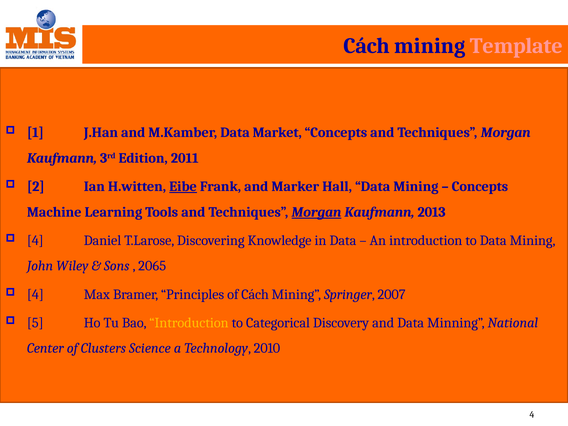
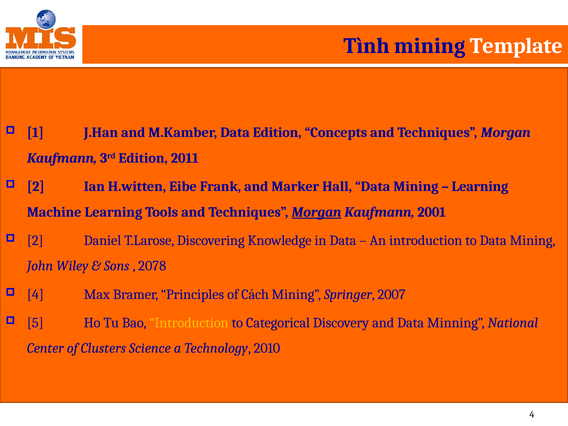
Cách: Cách -> Tình (367, 46)
Template colour: pink -> white (516, 46)
Data Market: Market -> Edition (277, 132)
Eibe underline: present -> none (183, 186)
Concepts: Concepts -> Learning (480, 186)
2013: 2013 -> 2001 (432, 212)
4: 4 -> 2 (35, 240)
2065: 2065 -> 2078 (152, 266)
